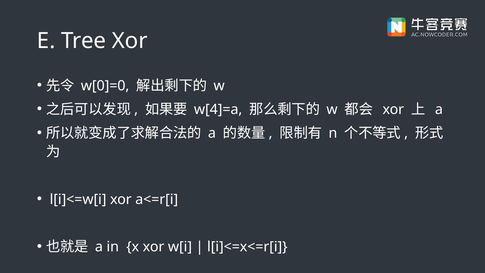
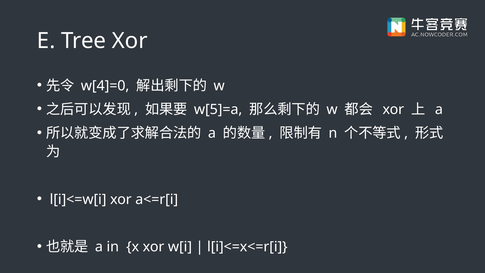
w[0]=0: w[0]=0 -> w[4]=0 (105, 86)
w[4]=a: w[4]=a -> w[5]=a (218, 109)
